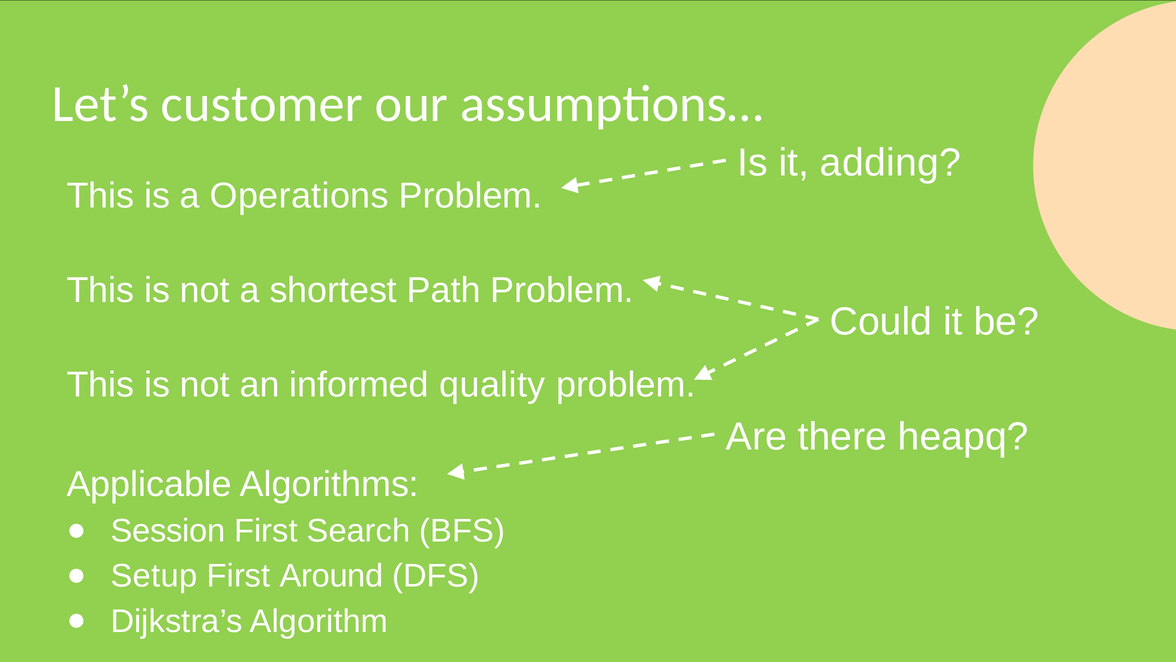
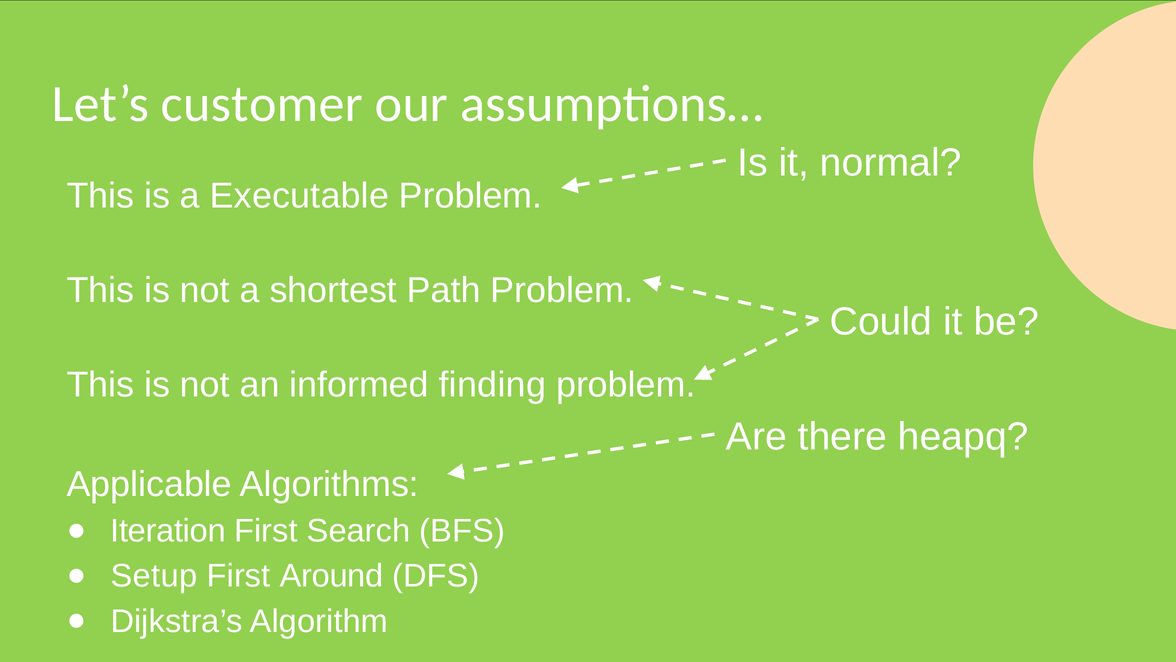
adding: adding -> normal (891, 163)
Operations: Operations -> Executable (299, 196)
quality: quality -> finding (492, 385)
Session: Session -> Iteration (168, 531)
